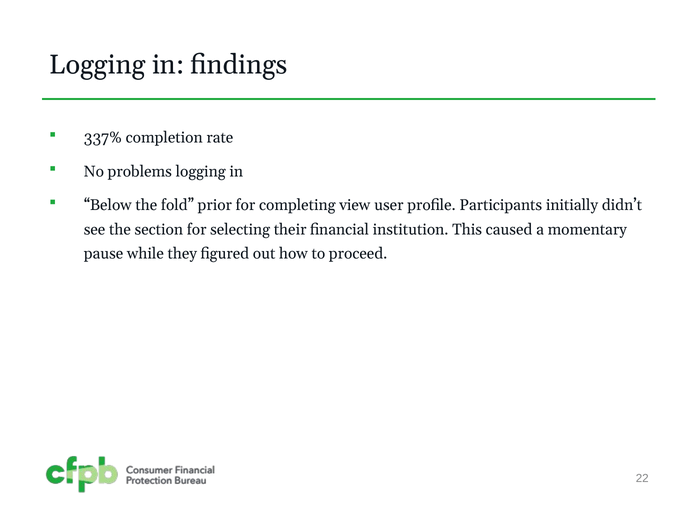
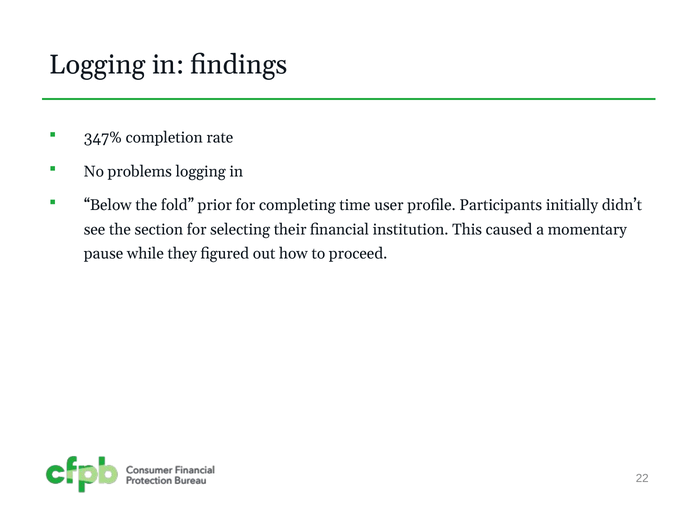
337%: 337% -> 347% (103, 138)
view: view -> time (355, 205)
